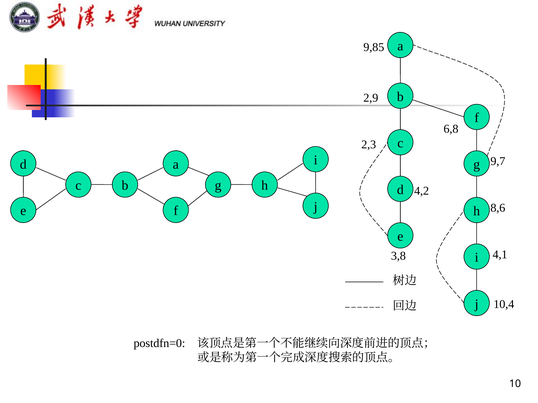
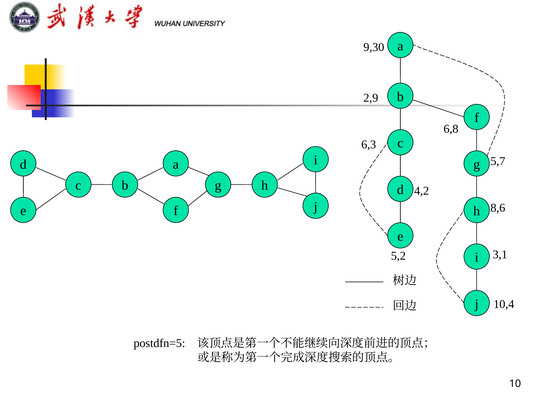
9,85: 9,85 -> 9,30 (374, 47)
2,3: 2,3 -> 6,3 (369, 145)
9,7: 9,7 -> 5,7 (498, 162)
4,1: 4,1 -> 3,1 (500, 255)
3,8: 3,8 -> 5,2 (398, 256)
postdfn=0: postdfn=0 -> postdfn=5 (159, 344)
